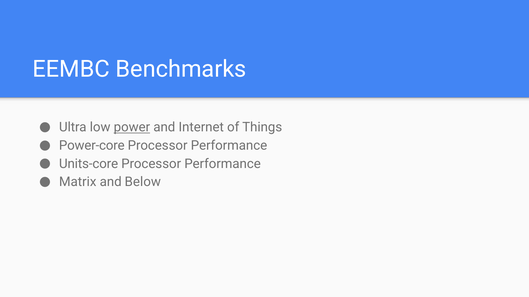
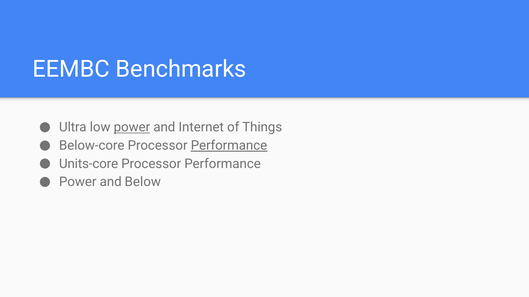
Power-core: Power-core -> Below-core (92, 146)
Performance underline: none -> present (229, 146)
Matrix: Matrix -> Power (78, 182)
